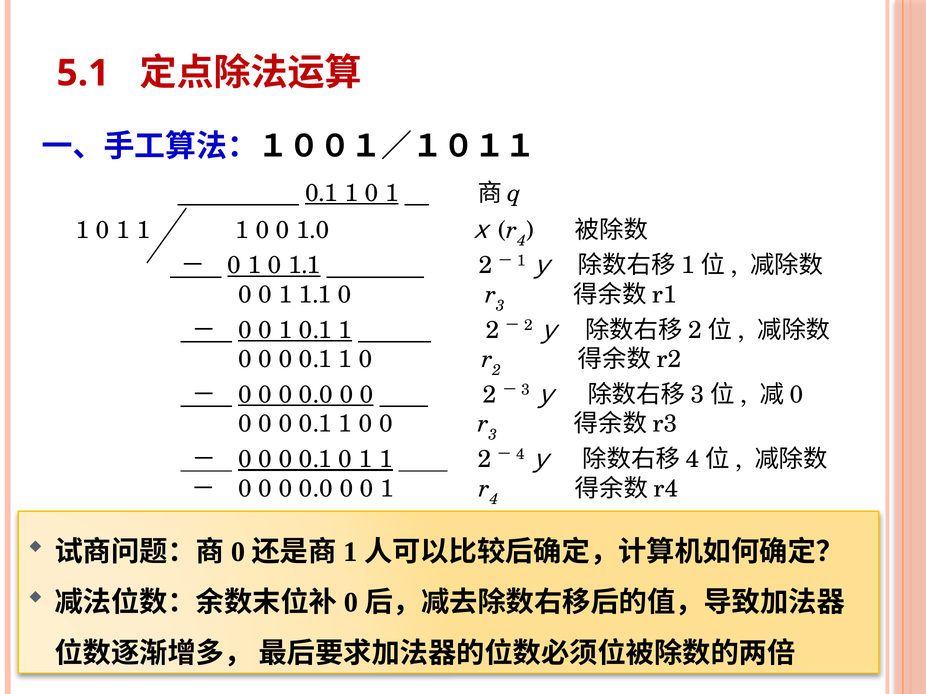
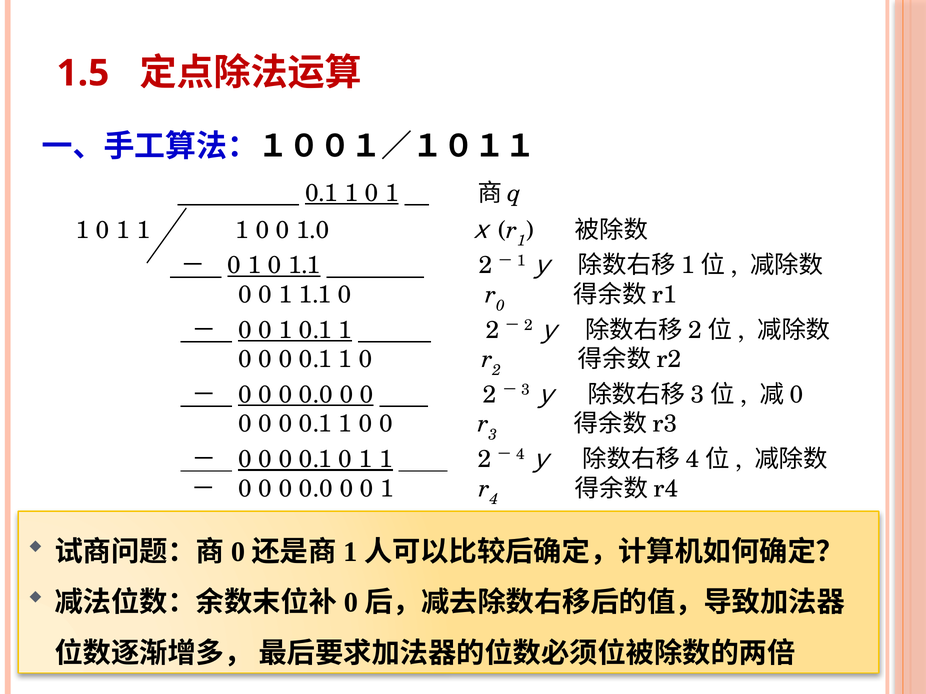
5.1: 5.1 -> 1.5 (83, 73)
4: 4 -> 1 (522, 241)
3: 3 -> 0 (500, 306)
